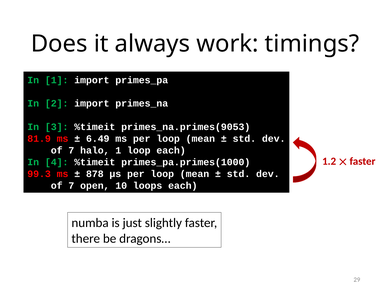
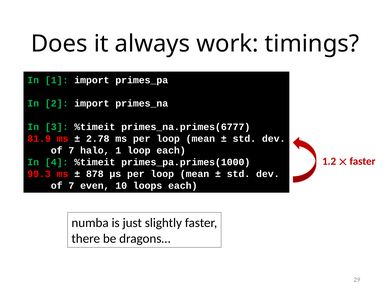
primes_na.primes(9053: primes_na.primes(9053 -> primes_na.primes(6777 (186, 127)
6.49: 6.49 -> 2.78 (98, 139)
open: open -> even (95, 186)
